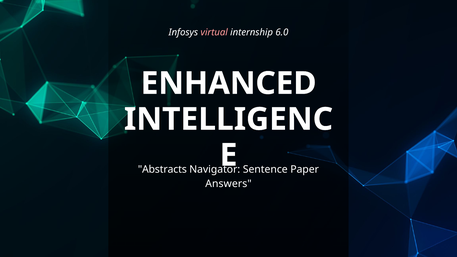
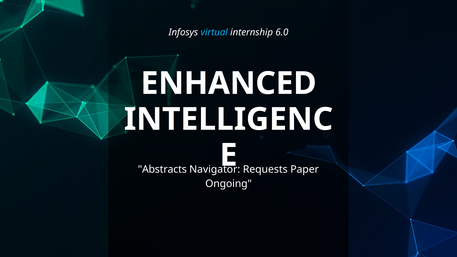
virtual colour: pink -> light blue (214, 32)
Sentence: Sentence -> Requests (265, 169)
Answers: Answers -> Ongoing (229, 184)
